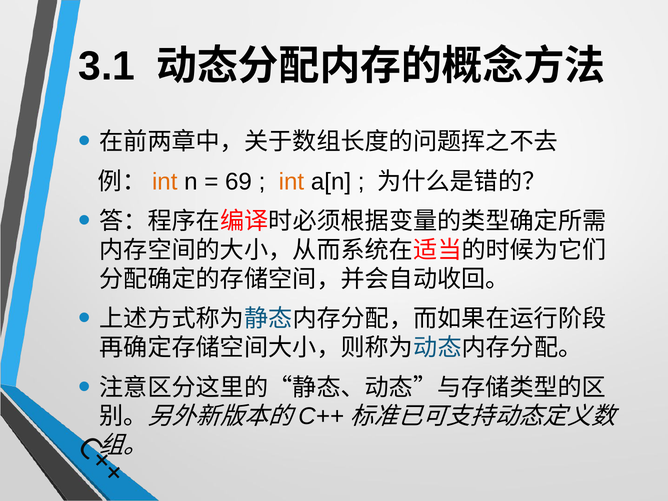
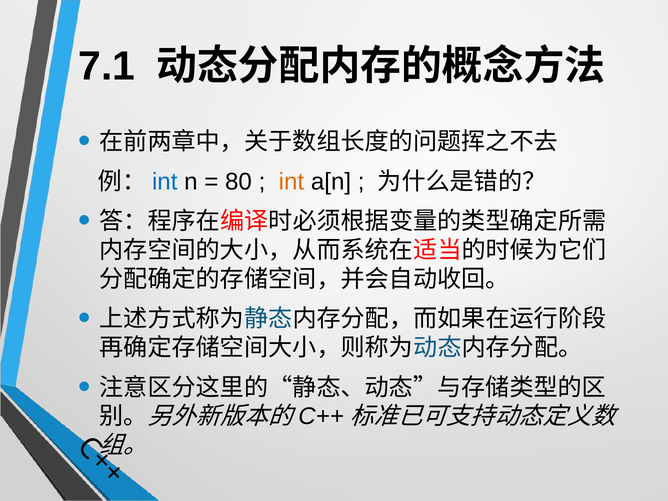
3.1: 3.1 -> 7.1 (107, 66)
int colour: orange -> blue (165, 182)
69: 69 -> 80 (238, 182)
